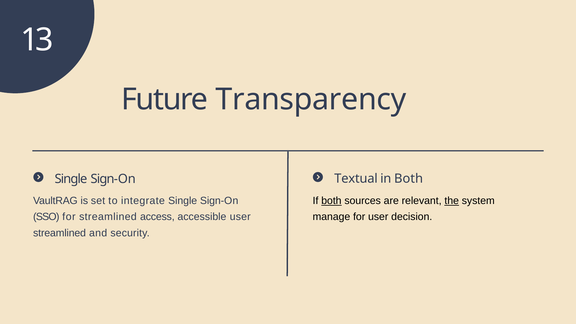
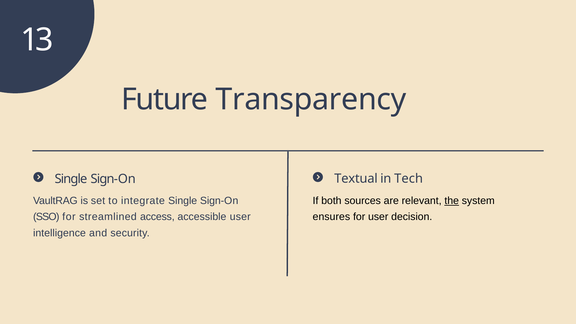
in Both: Both -> Tech (409, 179)
both underline: present -> none (331, 201)
manage: manage -> ensures (331, 217)
streamlined: streamlined -> intelligence (59, 233)
